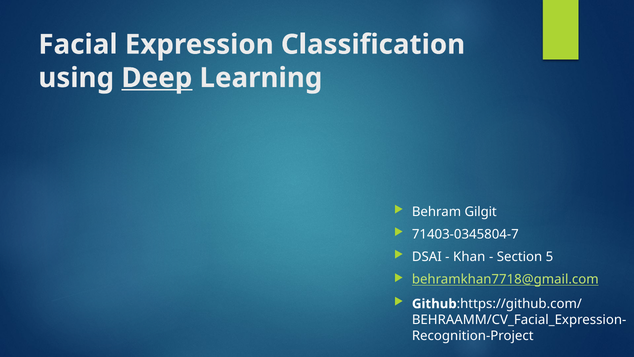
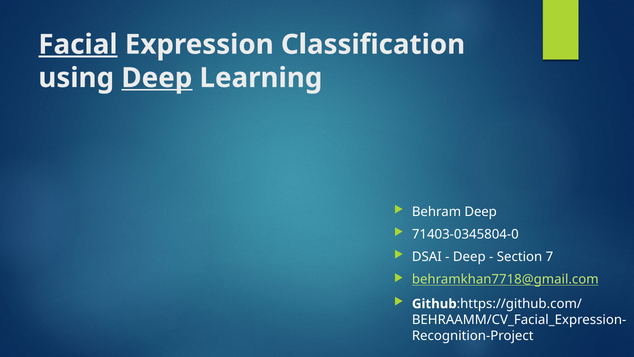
Facial underline: none -> present (78, 45)
Behram Gilgit: Gilgit -> Deep (481, 211)
71403-0345804-7: 71403-0345804-7 -> 71403-0345804-0 (465, 234)
Khan: Khan -> Deep (469, 256)
5: 5 -> 7 (550, 256)
